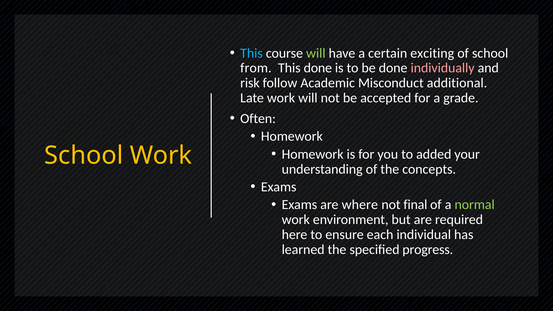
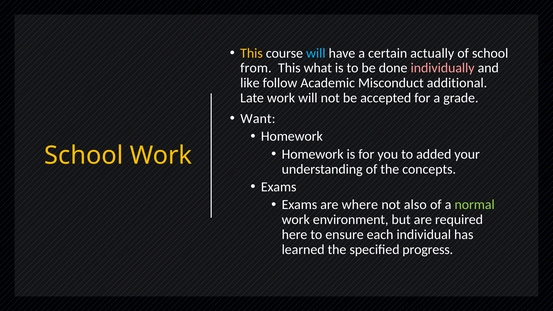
This colour: light blue -> yellow (251, 53)
will colour: light green -> light blue (316, 53)
exciting: exciting -> actually (432, 53)
This done: done -> what (318, 68)
risk: risk -> like (250, 83)
Often: Often -> Want (258, 119)
final: final -> also (415, 205)
